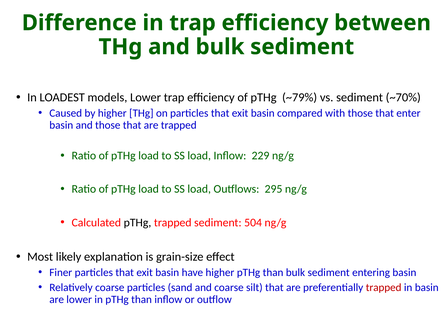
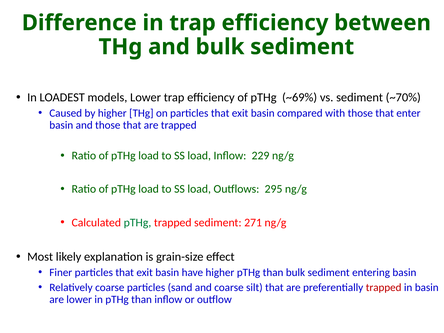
~79%: ~79% -> ~69% (300, 97)
pTHg colour: black -> green (137, 223)
504: 504 -> 271 (253, 223)
